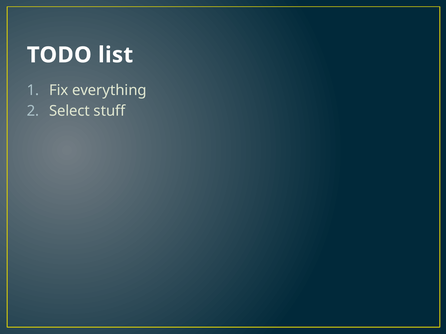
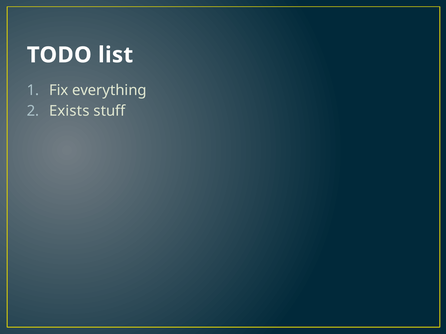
Select: Select -> Exists (69, 111)
